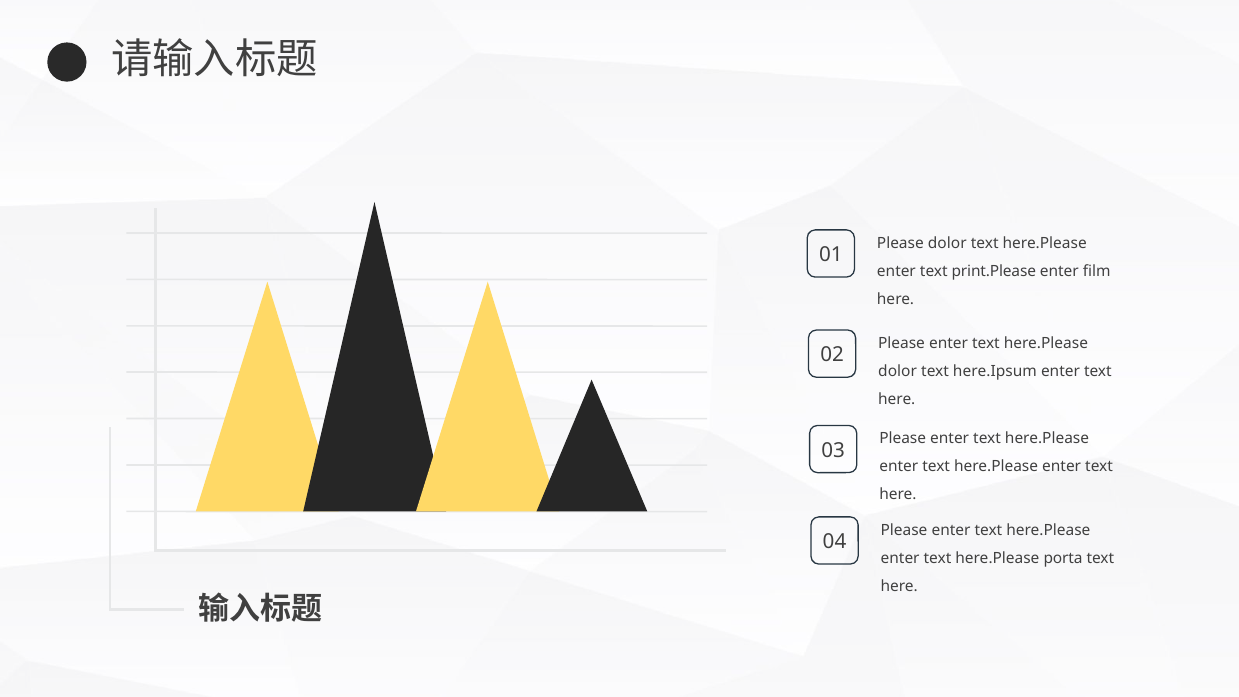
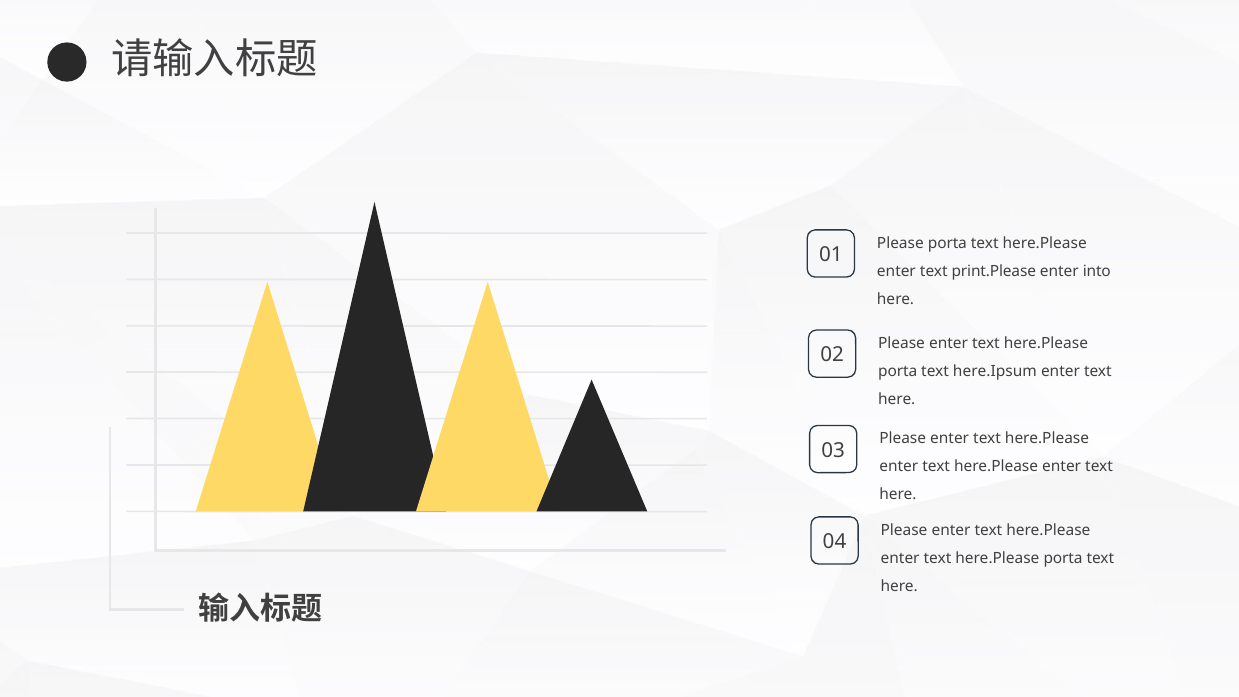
Please dolor: dolor -> porta (947, 243)
film: film -> into (1097, 271)
dolor: dolor -> porta (898, 371)
